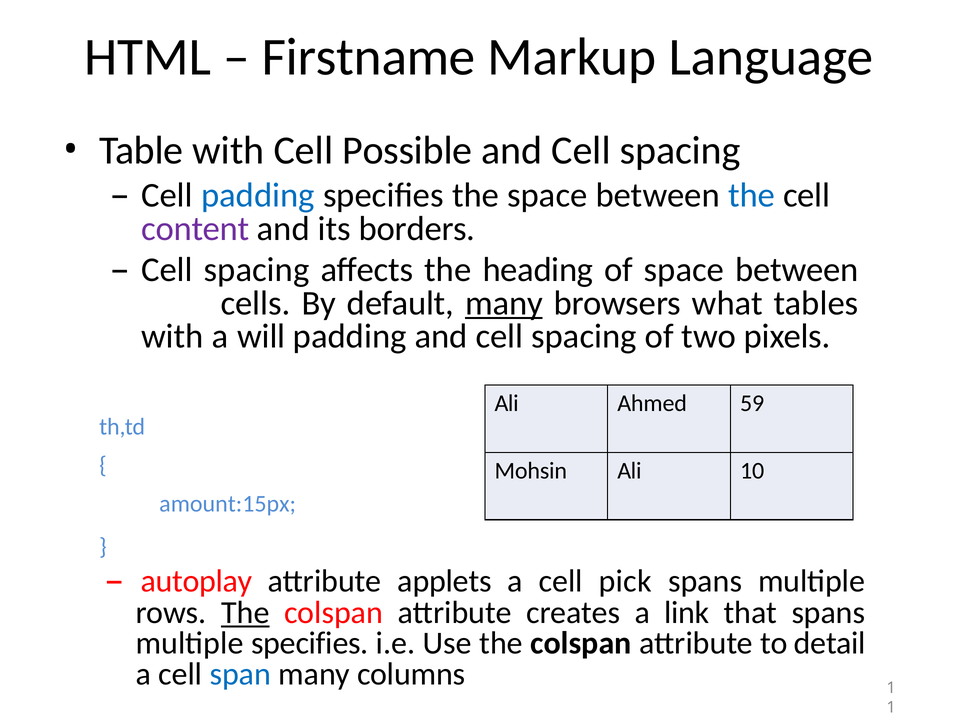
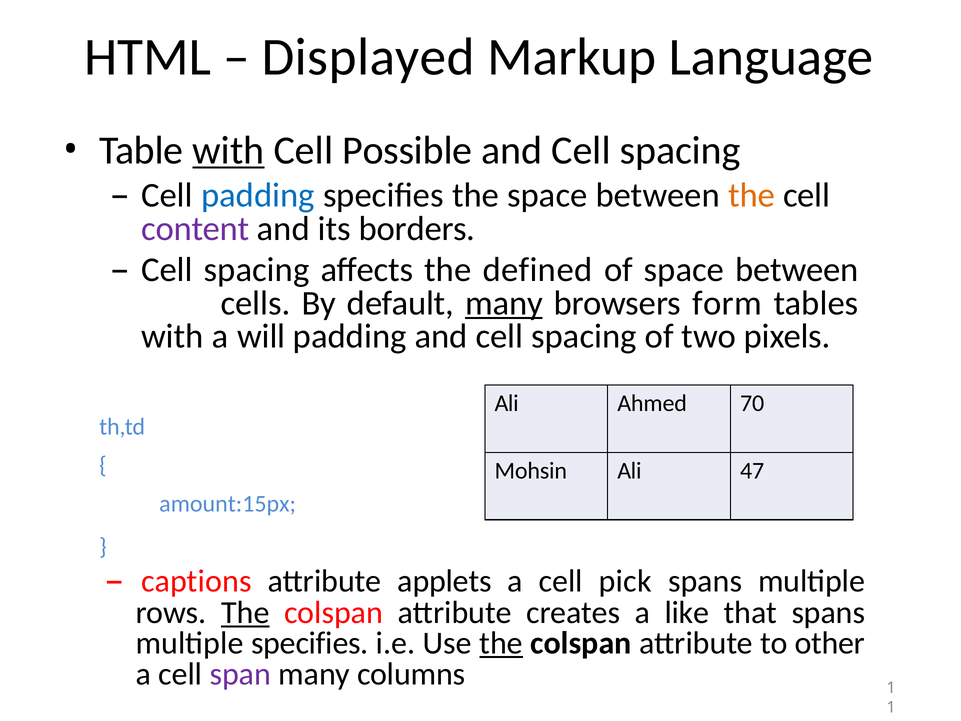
Firstname: Firstname -> Displayed (368, 57)
with underline: none -> present (228, 150)
the colour: blue -> orange (752, 195)
heading: heading -> defined (537, 270)
what: what -> form (727, 303)
59: 59 -> 70 (752, 403)
10: 10 -> 47 (752, 471)
autoplay: autoplay -> captions (196, 581)
link: link -> like (687, 612)
the underline: none -> present (501, 643)
detail: detail -> other (830, 643)
span colour: blue -> purple (240, 674)
